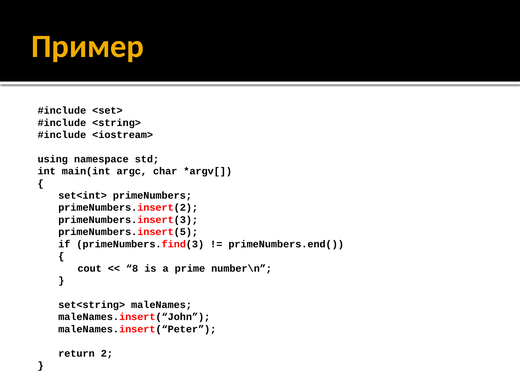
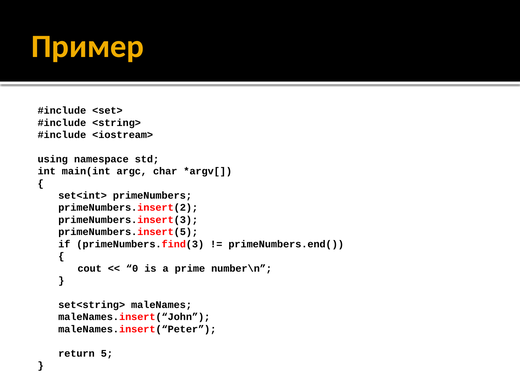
8: 8 -> 0 (132, 268)
2: 2 -> 5 (107, 353)
